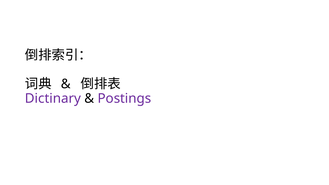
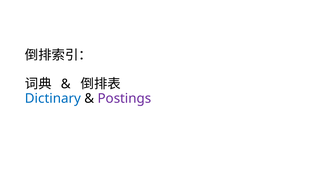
Dictinary colour: purple -> blue (53, 99)
